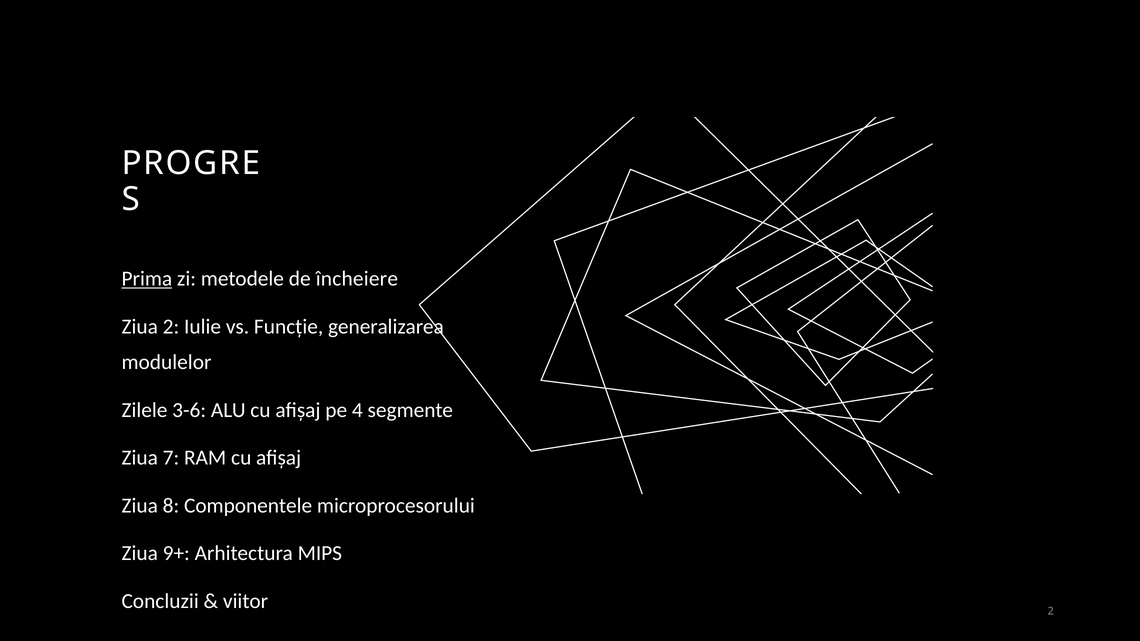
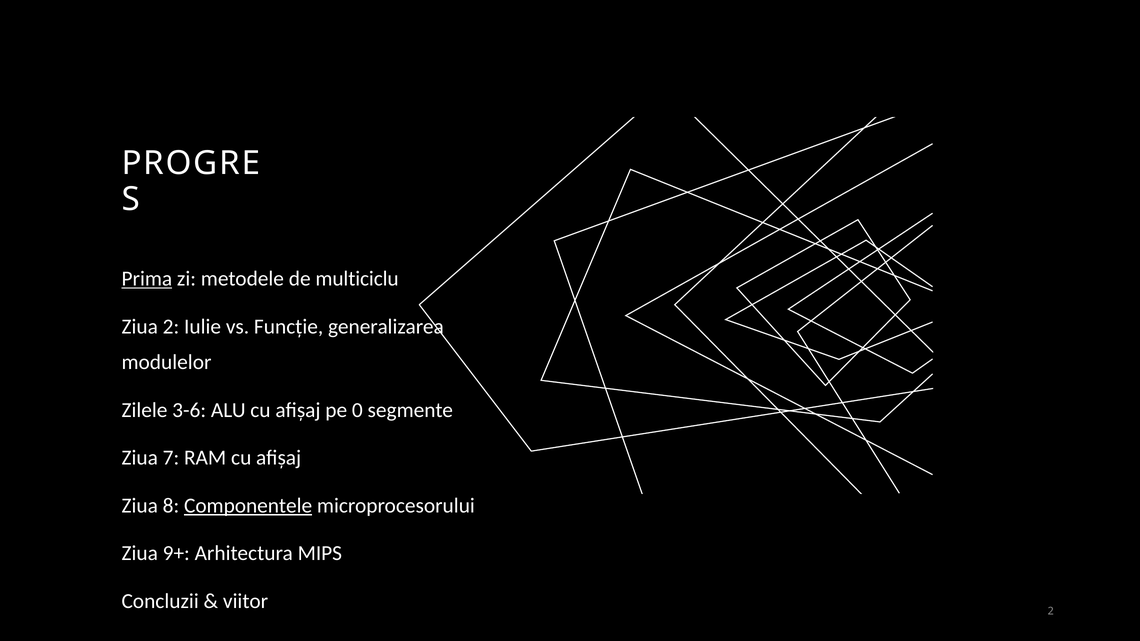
încheiere: încheiere -> multiciclu (357, 279)
4: 4 -> 0 (357, 410)
Componentele underline: none -> present (248, 506)
